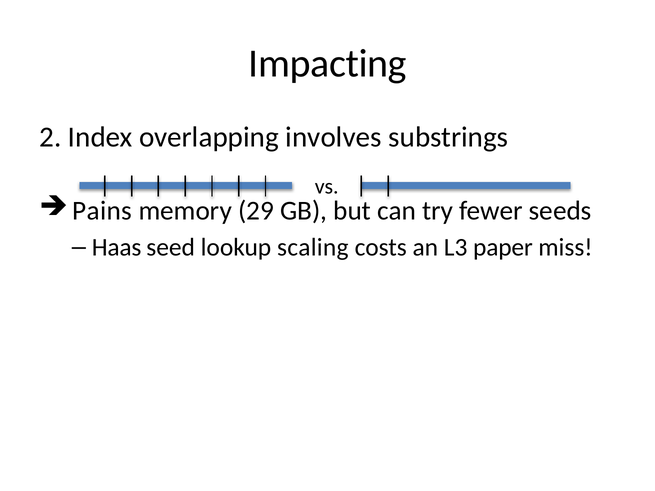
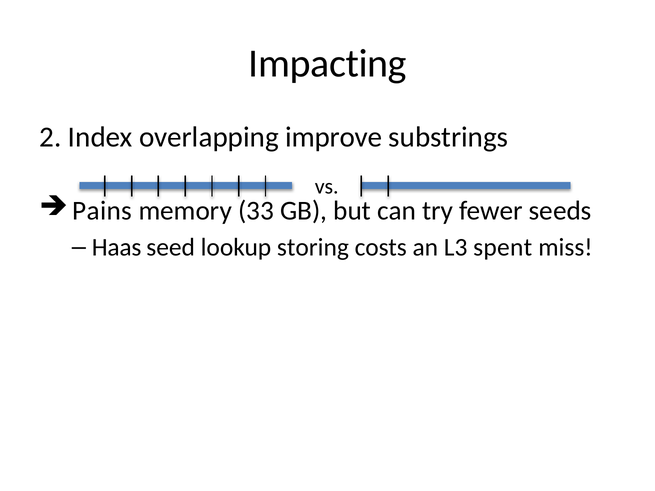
involves: involves -> improve (334, 137)
29: 29 -> 33 (256, 211)
scaling: scaling -> storing (313, 248)
paper: paper -> spent (503, 248)
